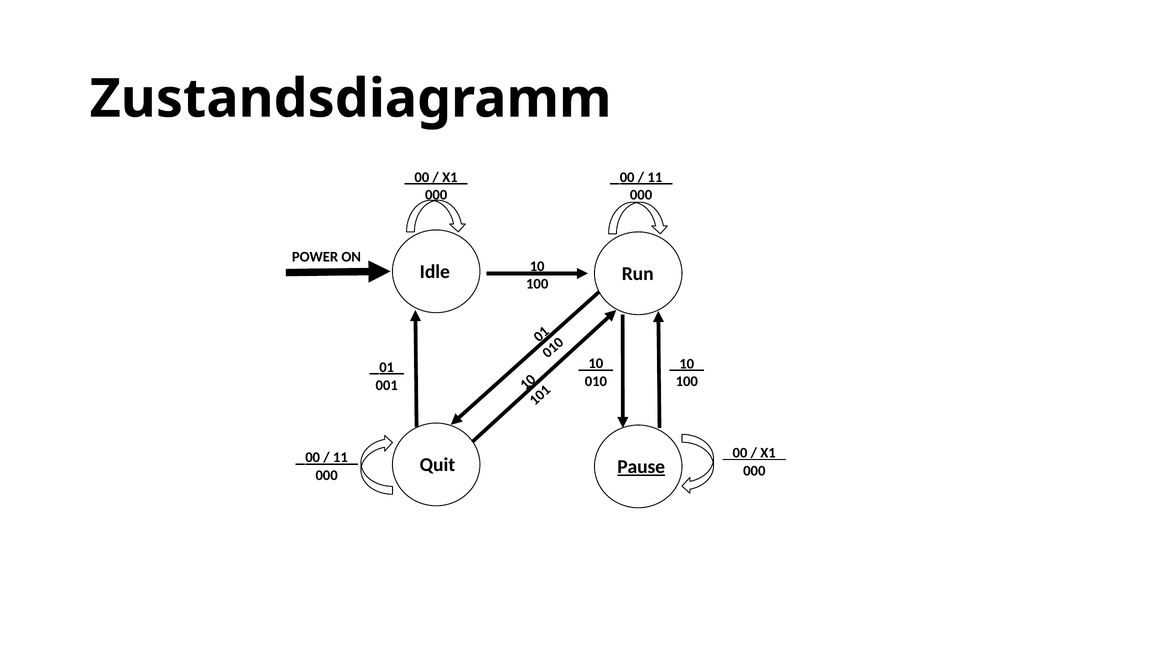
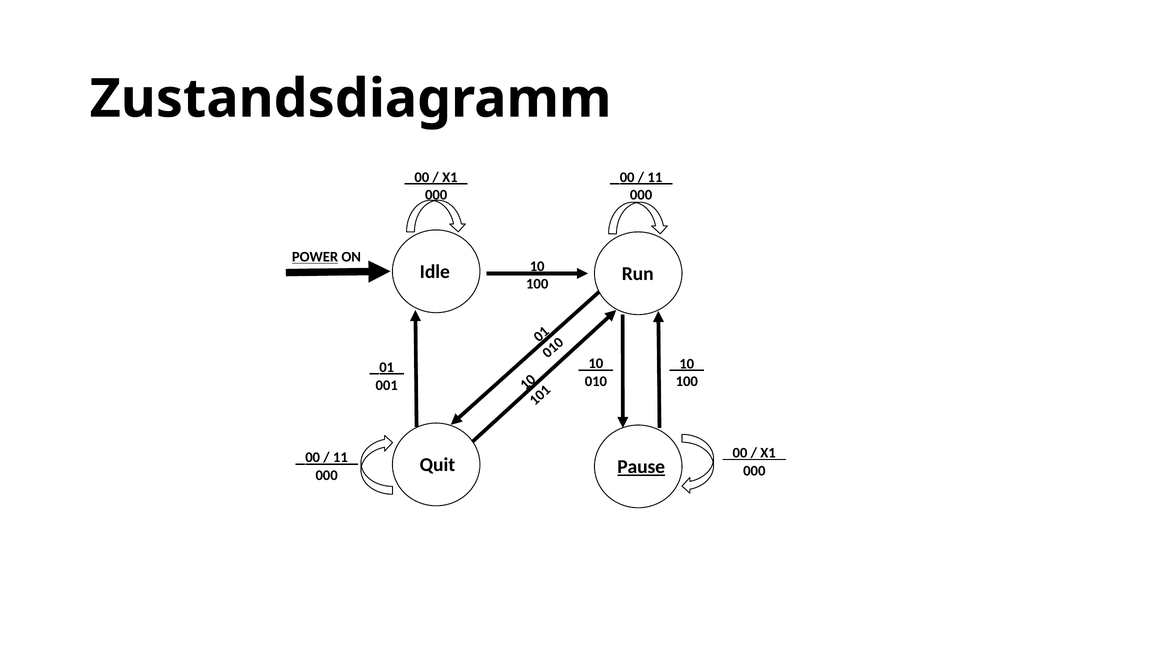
POWER underline: none -> present (315, 257)
